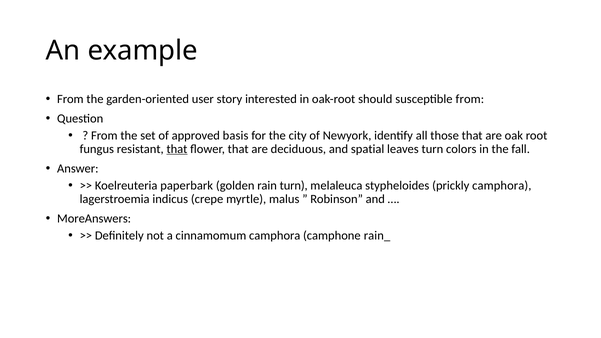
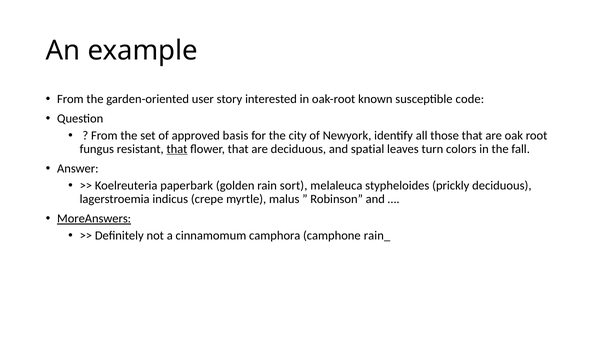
should: should -> known (375, 99)
susceptible from: from -> code (470, 99)
rain turn: turn -> sort (294, 185)
prickly camphora: camphora -> deciduous (502, 185)
MoreAnswers underline: none -> present (94, 219)
